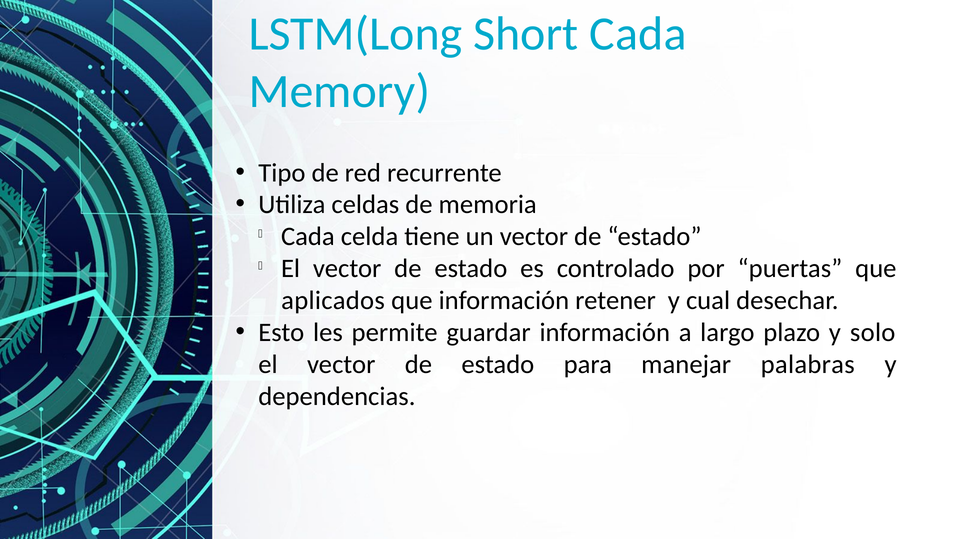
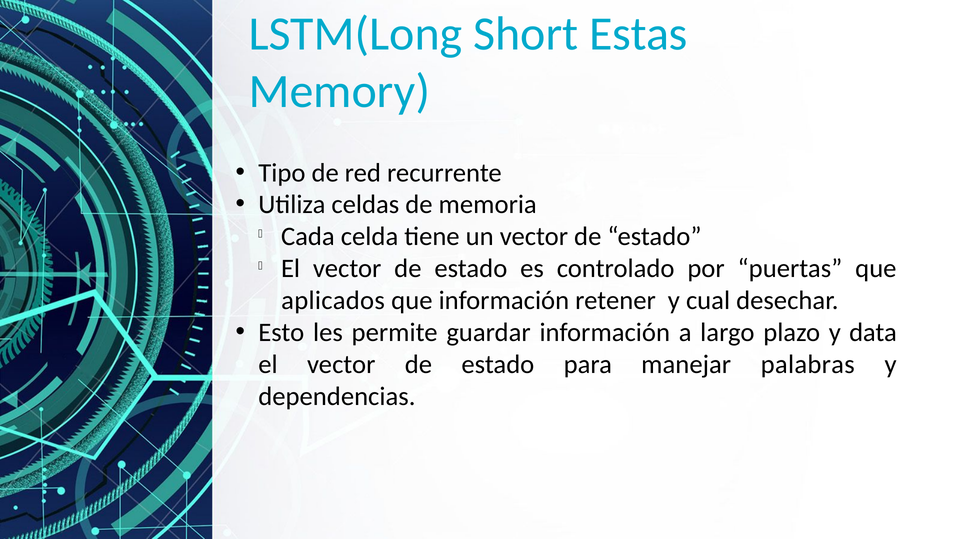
Short Cada: Cada -> Estas (638, 34)
solo: solo -> data (873, 333)
